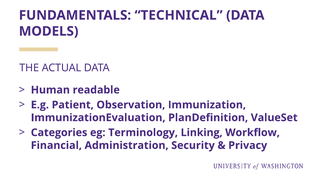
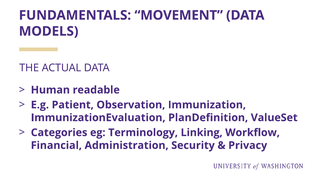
TECHNICAL: TECHNICAL -> MOVEMENT (179, 15)
